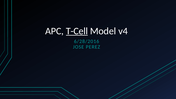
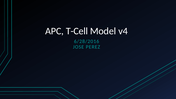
T-Cell underline: present -> none (77, 31)
